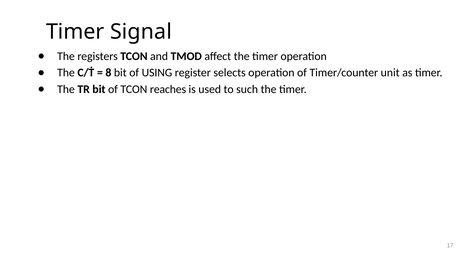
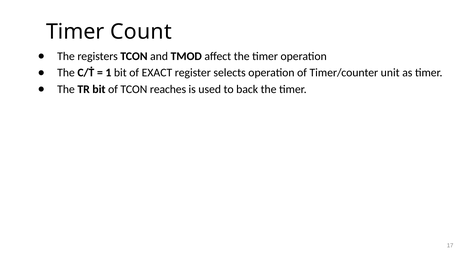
Signal: Signal -> Count (141, 32)
8: 8 -> 1 (108, 73)
USING: USING -> EXACT (157, 73)
such: such -> back (247, 89)
